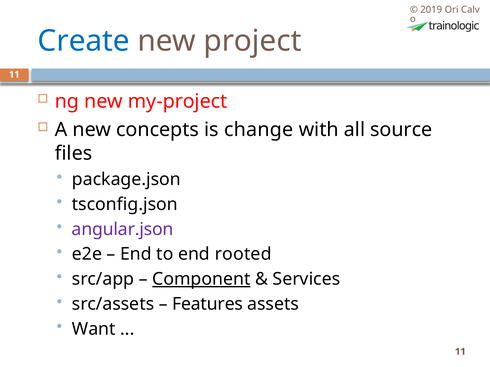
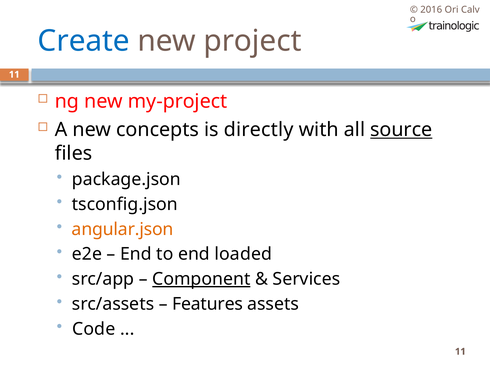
2019: 2019 -> 2016 (431, 10)
change: change -> directly (259, 130)
source underline: none -> present (401, 130)
angular.json colour: purple -> orange (123, 230)
rooted: rooted -> loaded (243, 254)
Want: Want -> Code (94, 329)
